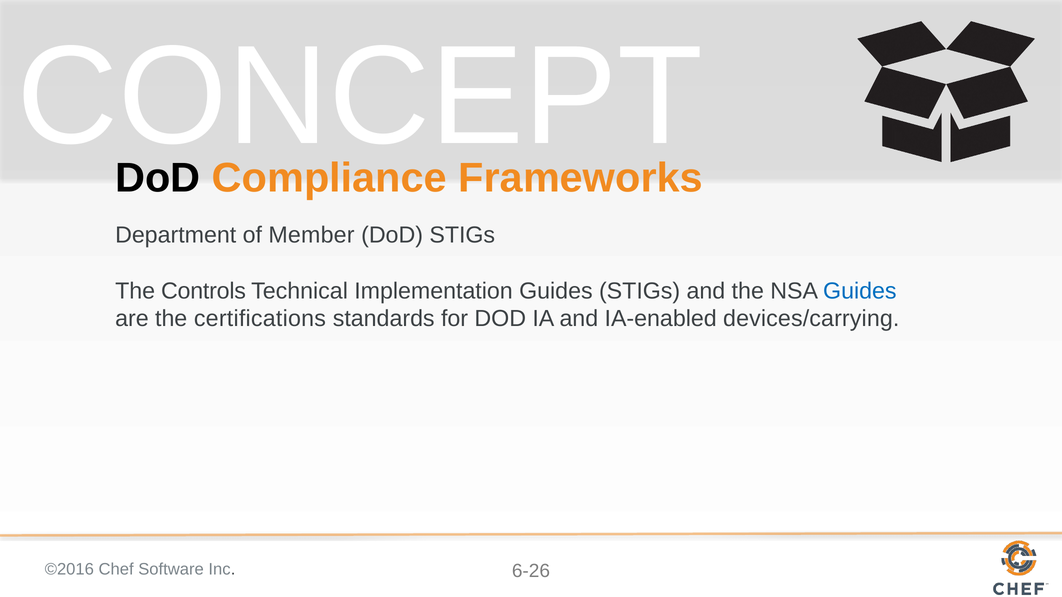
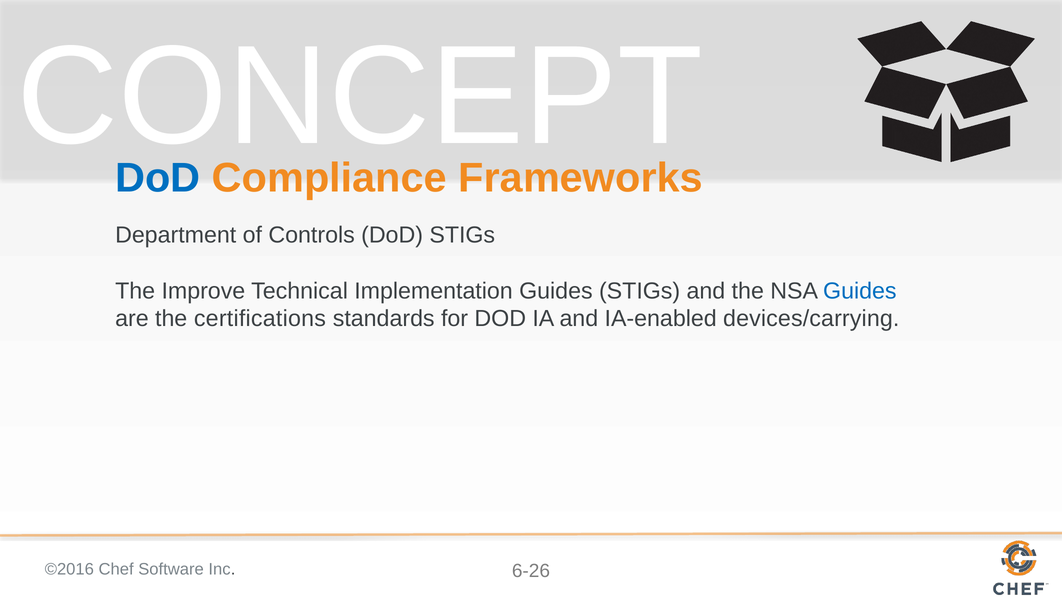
DoD colour: black -> blue (158, 178)
Member: Member -> Controls (312, 235)
Controls: Controls -> Improve (203, 291)
